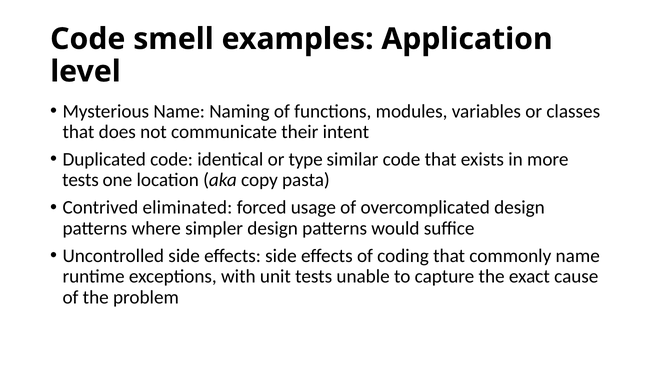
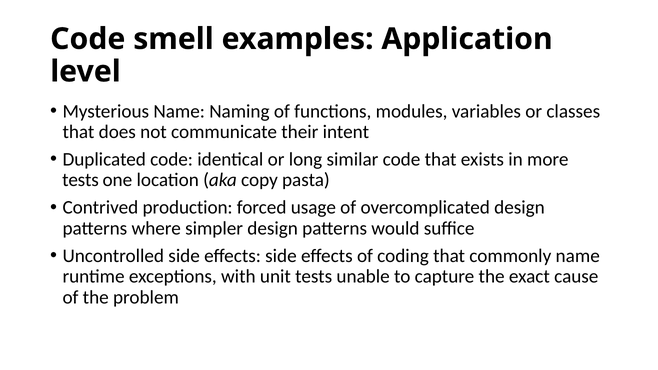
type: type -> long (306, 159)
eliminated: eliminated -> production (188, 208)
